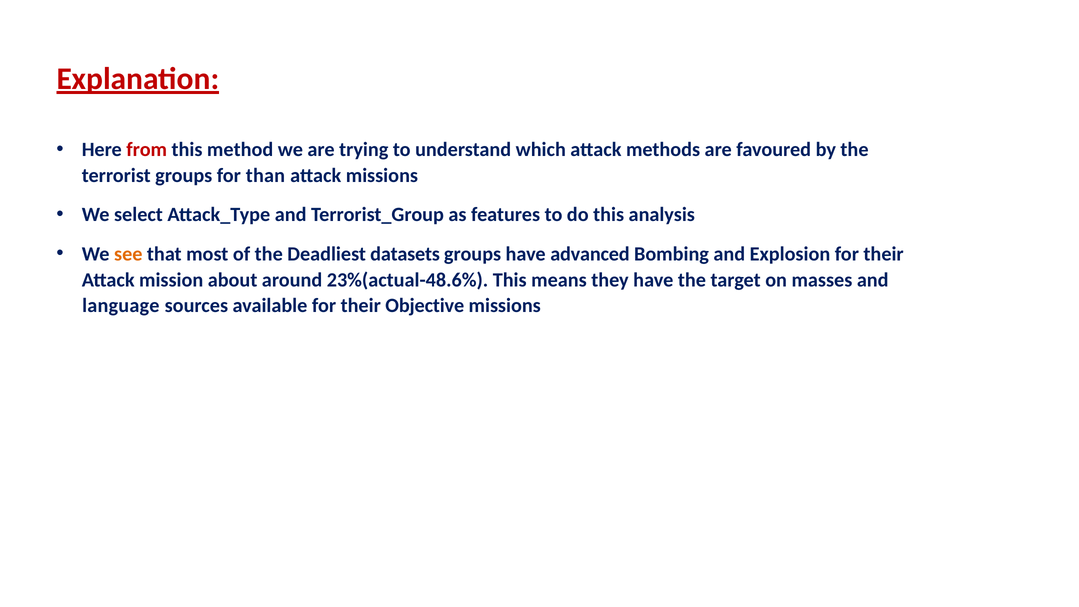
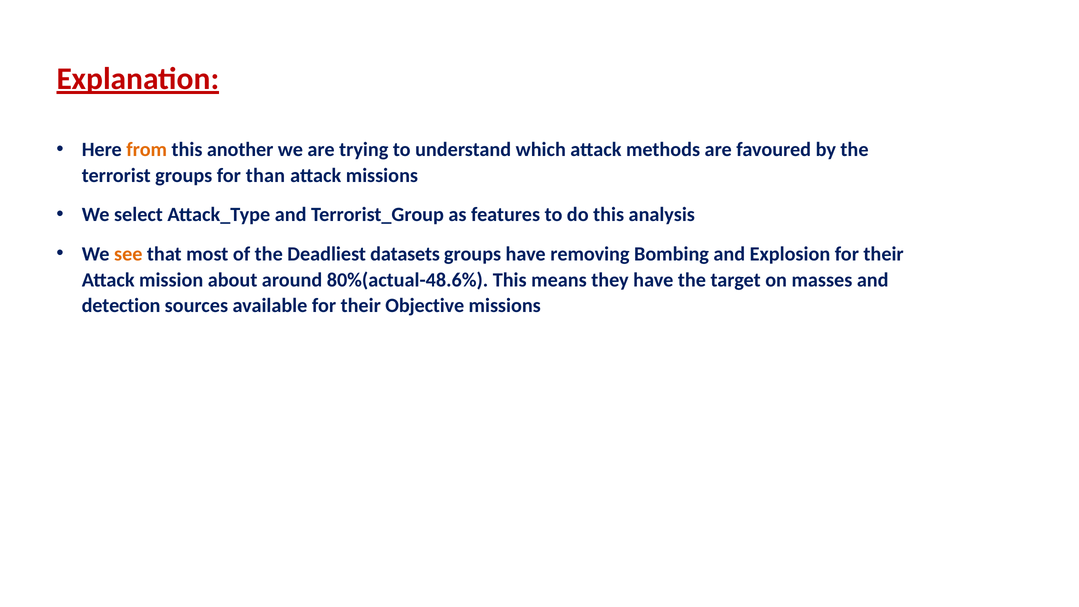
from colour: red -> orange (147, 150)
method: method -> another (240, 150)
advanced: advanced -> removing (590, 254)
23%(actual-48.6%: 23%(actual-48.6% -> 80%(actual-48.6% (408, 280)
language: language -> detection (121, 306)
